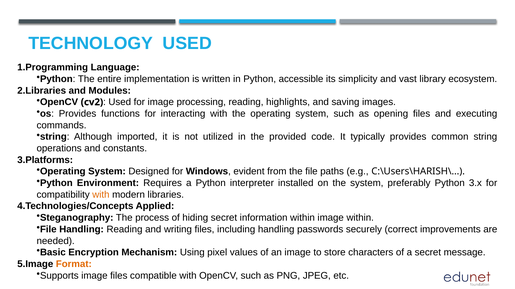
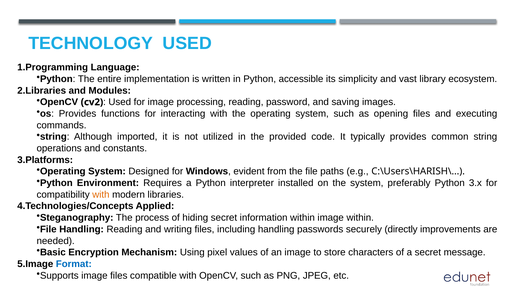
highlights: highlights -> password (288, 102)
correct: correct -> directly (401, 230)
Format colour: orange -> blue (74, 265)
